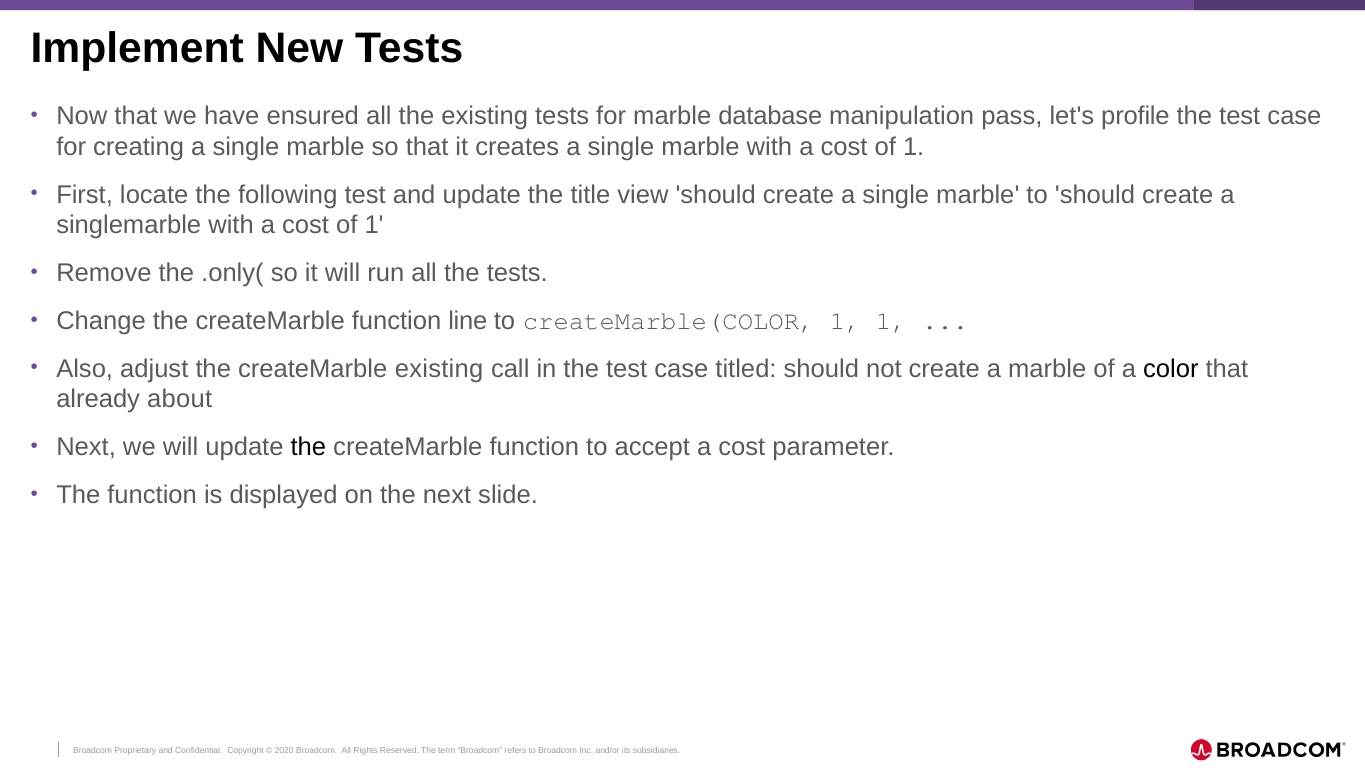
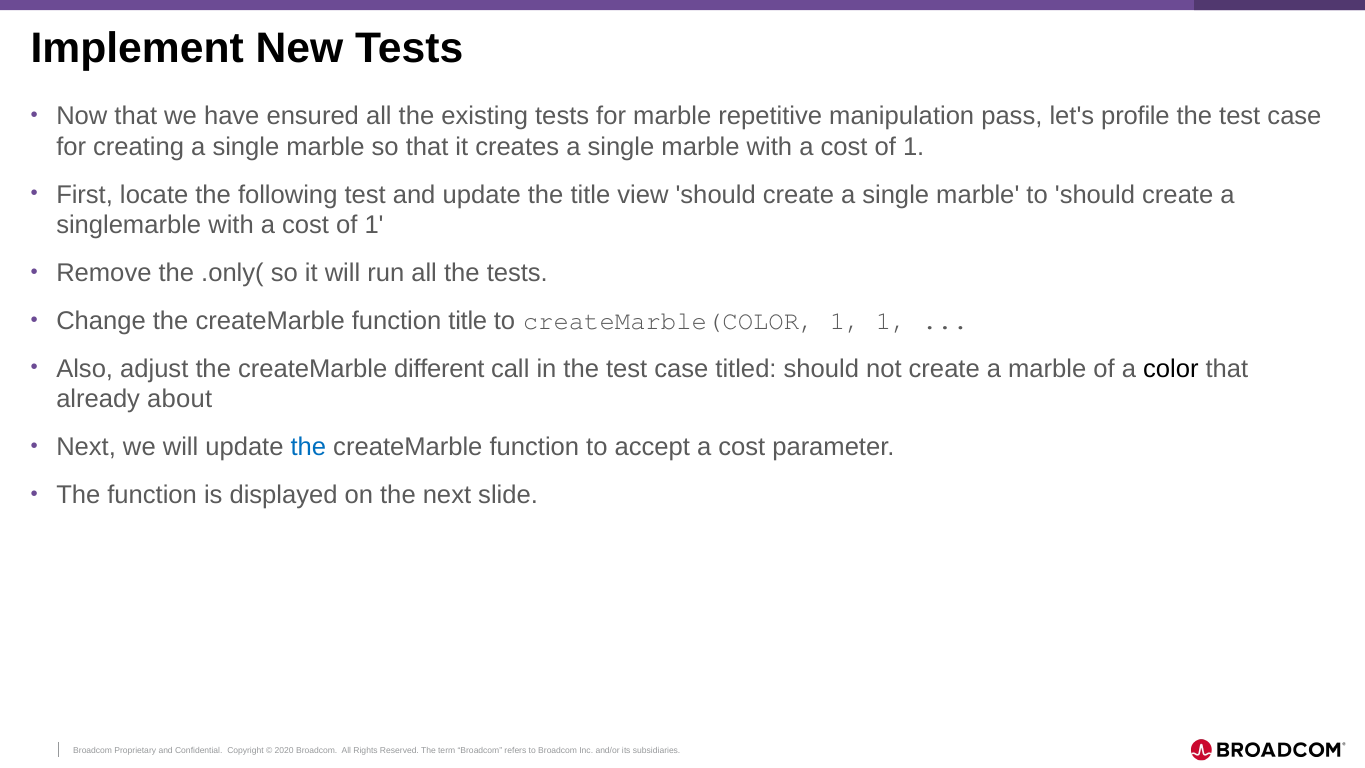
database: database -> repetitive (770, 116)
function line: line -> title (468, 321)
createMarble existing: existing -> different (439, 369)
the colour: black -> blue (308, 447)
